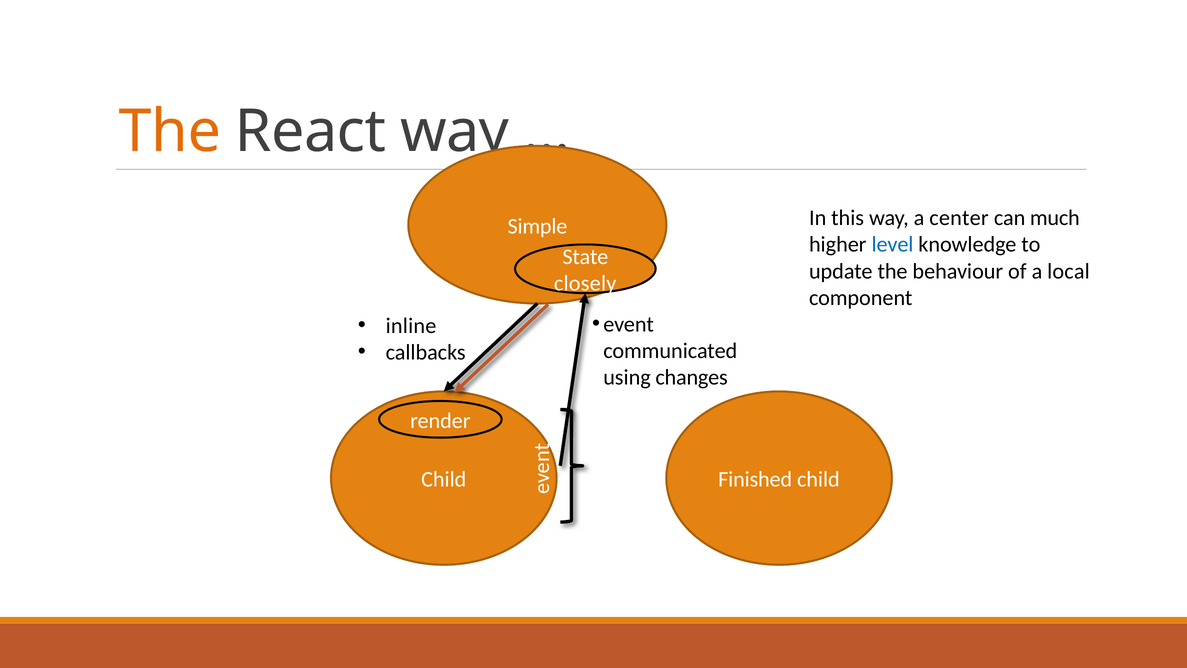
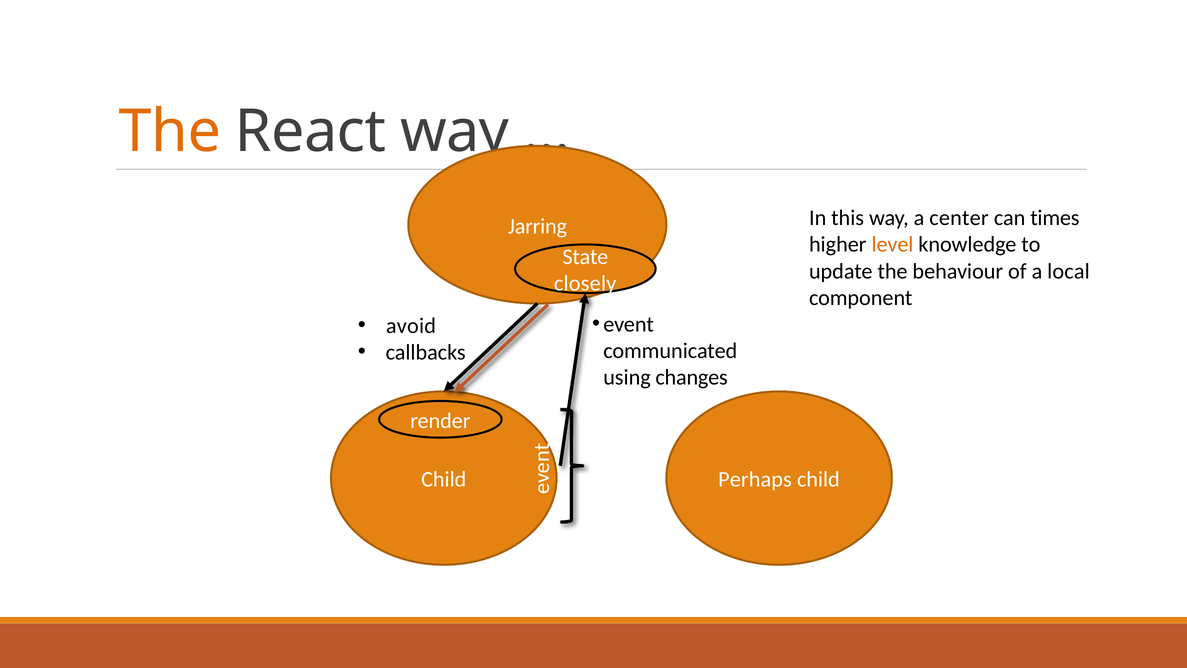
much: much -> times (1055, 218)
Simple: Simple -> Jarring (537, 226)
level colour: blue -> orange (892, 245)
inline: inline -> avoid (411, 326)
Finished: Finished -> Perhaps (755, 479)
